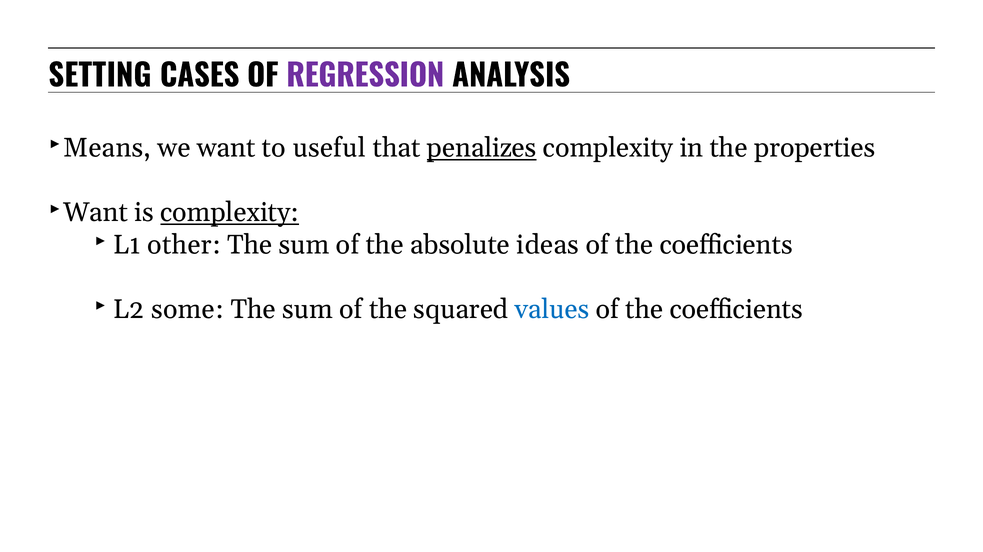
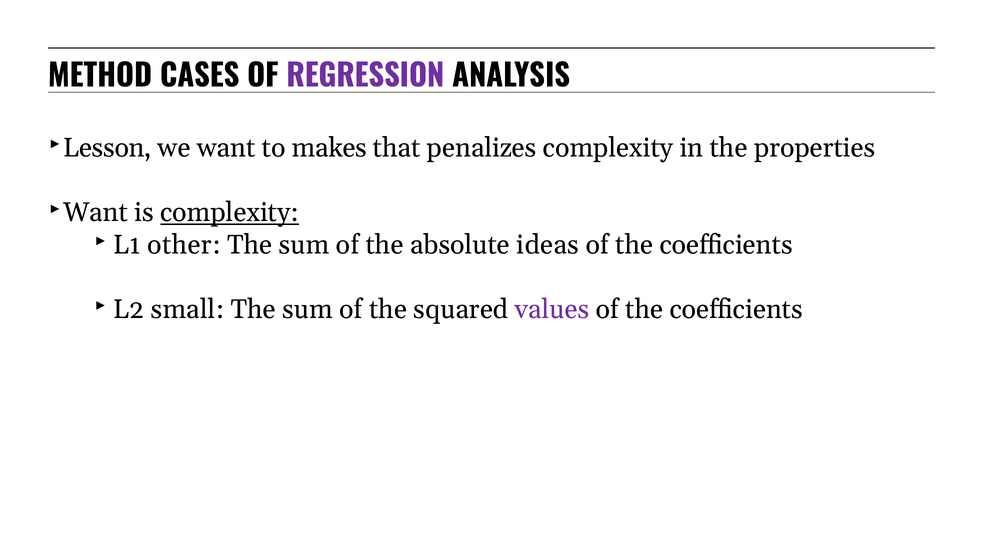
SETTING: SETTING -> METHOD (100, 76)
Means: Means -> Lesson (108, 148)
useful: useful -> makes (329, 148)
penalizes underline: present -> none (482, 148)
some: some -> small (187, 309)
values colour: blue -> purple (552, 309)
